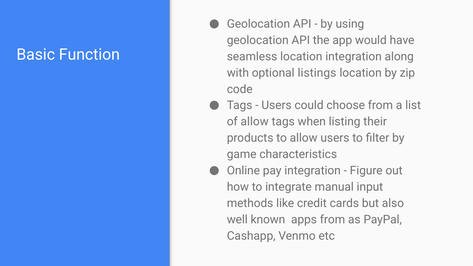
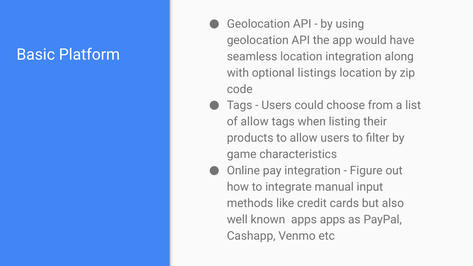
Function: Function -> Platform (89, 55)
apps from: from -> apps (333, 220)
